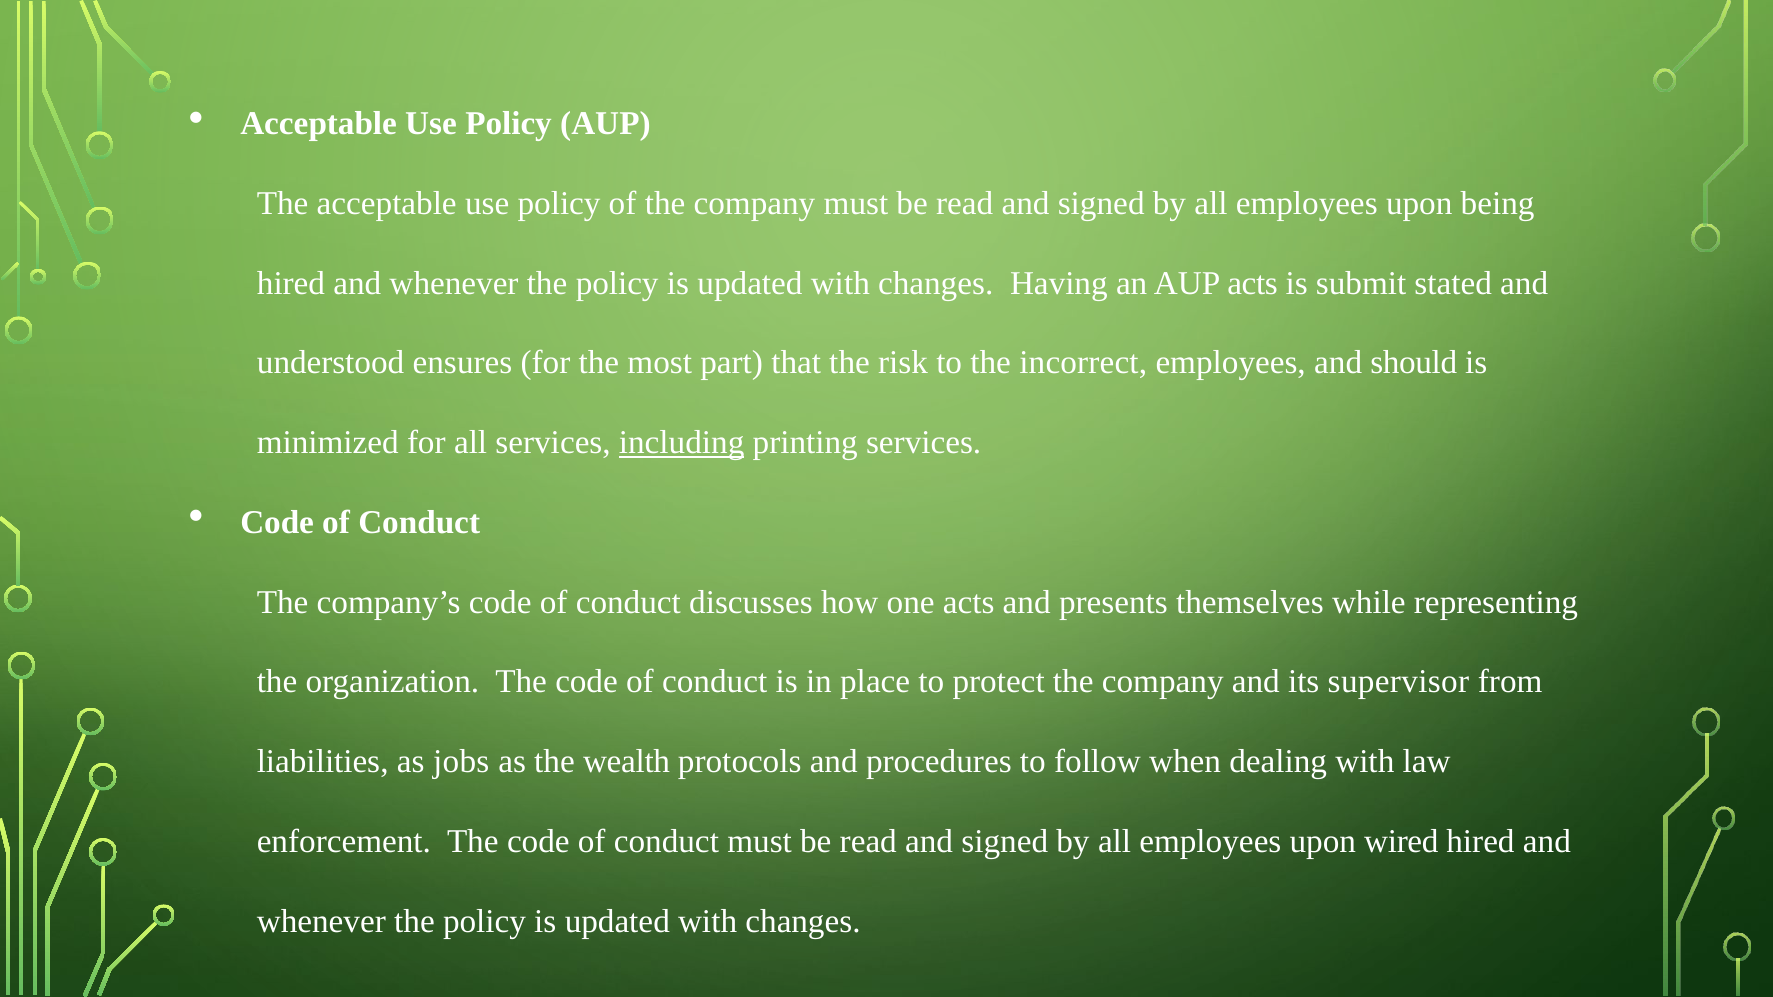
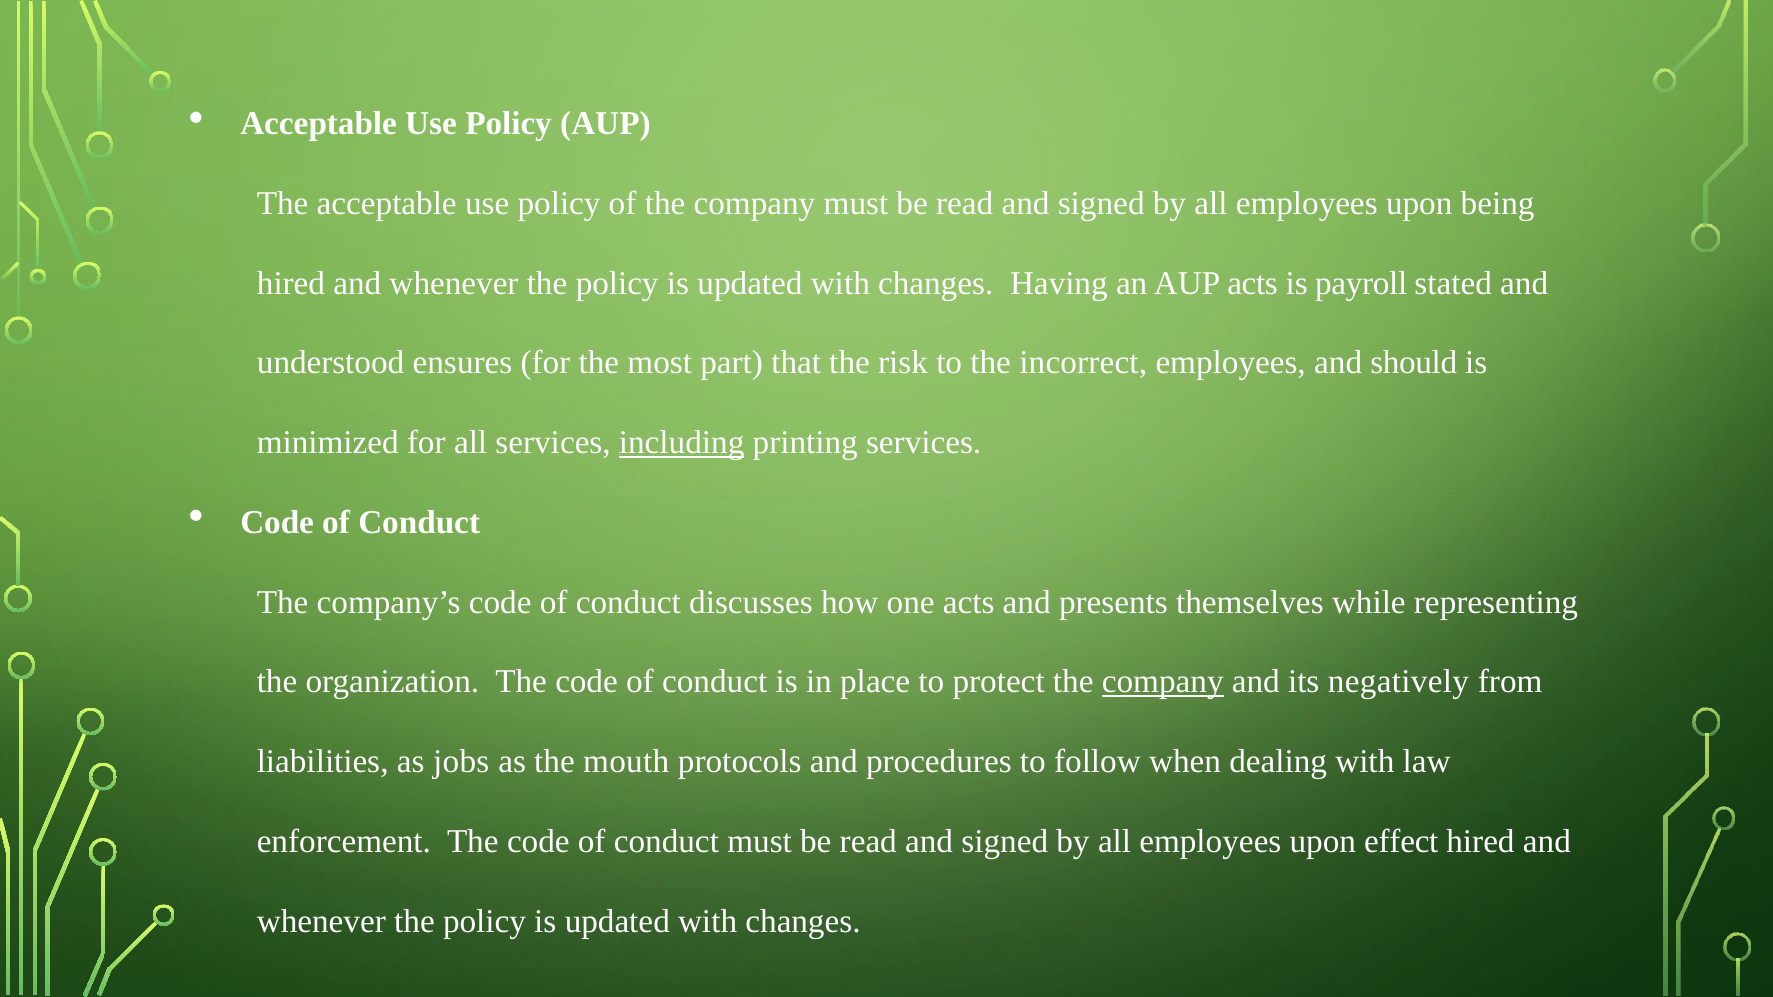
submit: submit -> payroll (1361, 283)
company underline: none -> present (1163, 682)
supervisor: supervisor -> negatively (1398, 682)
wealth: wealth -> mouth (626, 762)
wired: wired -> effect (1401, 842)
